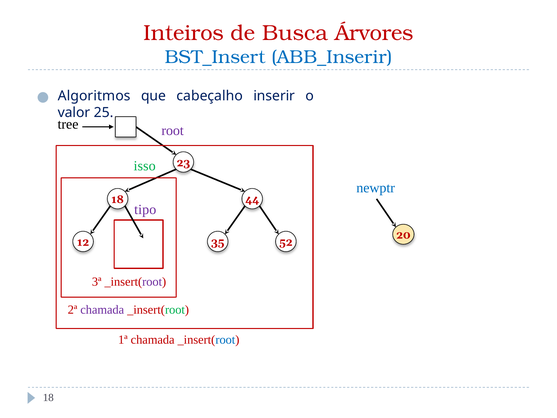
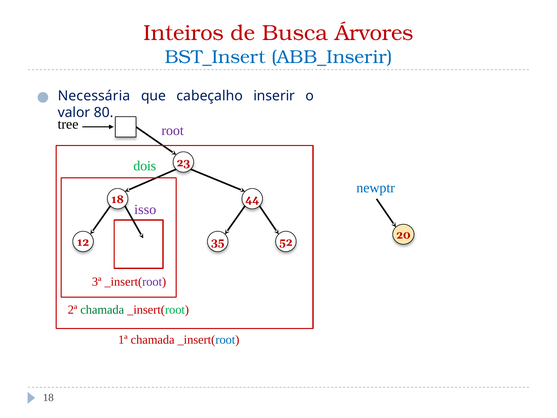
Algoritmos: Algoritmos -> Necessária (94, 96)
25: 25 -> 80 (104, 113)
isso: isso -> dois (145, 166)
tipo: tipo -> isso (145, 209)
chamada colour: purple -> green (102, 310)
